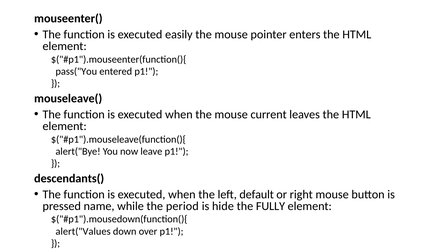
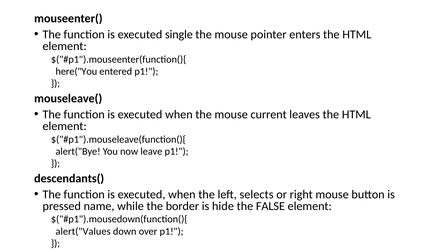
easily: easily -> single (179, 35)
pass("You: pass("You -> here("You (76, 71)
default: default -> selects (257, 194)
period: period -> border (182, 206)
FULLY: FULLY -> FALSE (270, 206)
